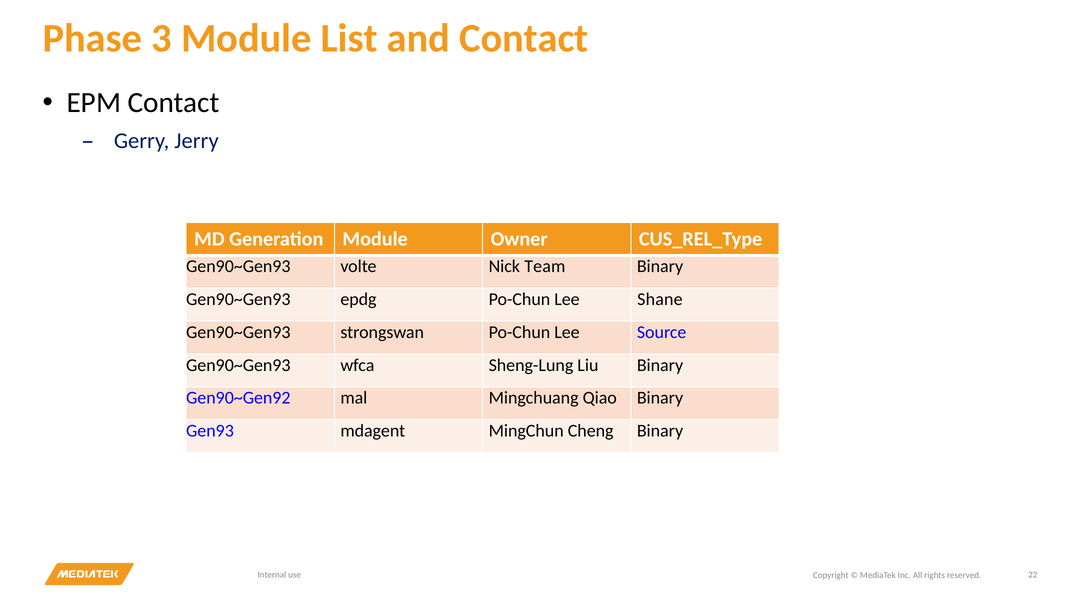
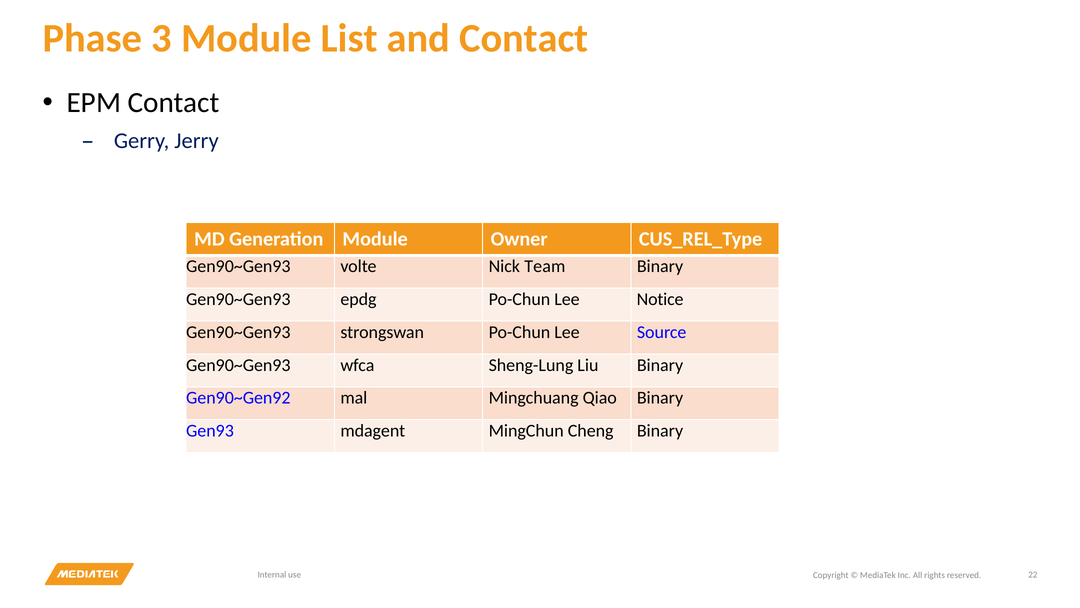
Shane: Shane -> Notice (660, 299)
